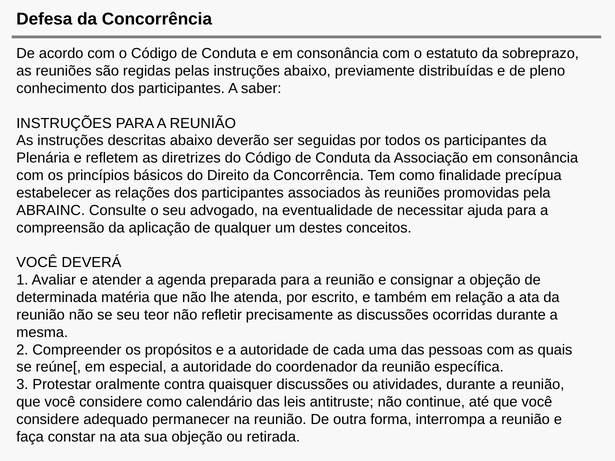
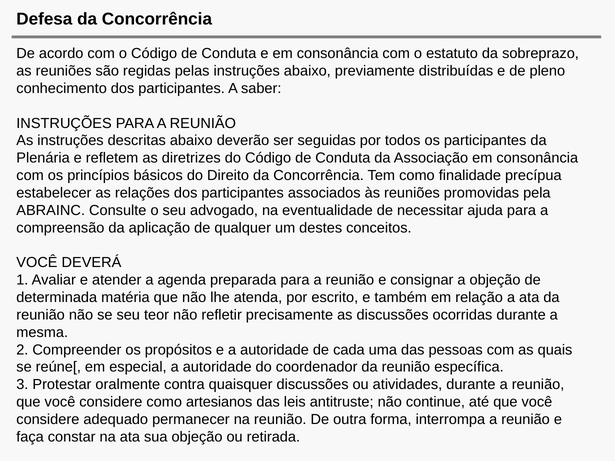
calendário: calendário -> artesianos (219, 402)
